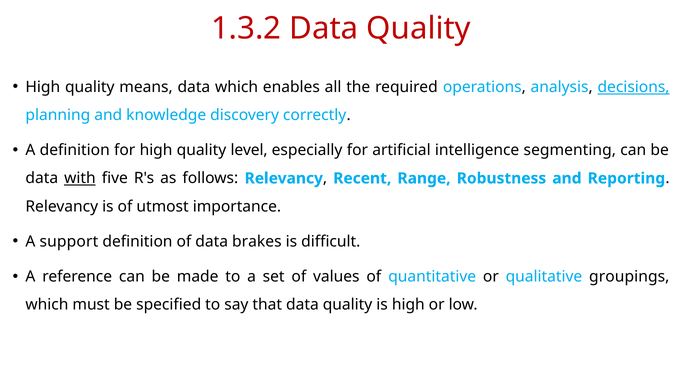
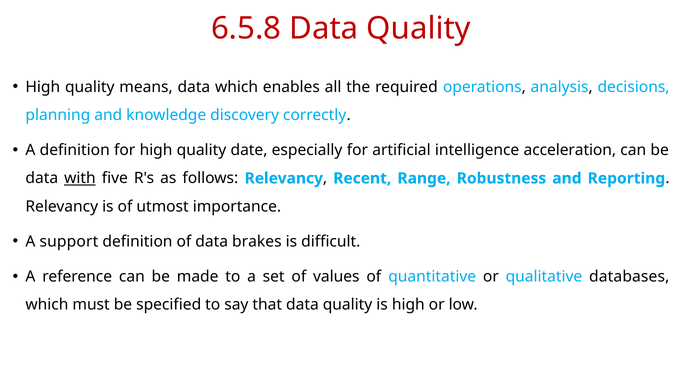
1.3.2: 1.3.2 -> 6.5.8 (246, 28)
decisions underline: present -> none (634, 87)
level: level -> date (249, 150)
segmenting: segmenting -> acceleration (570, 150)
groupings: groupings -> databases (629, 277)
